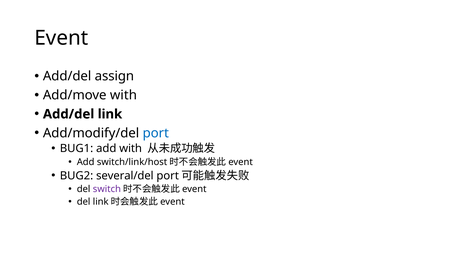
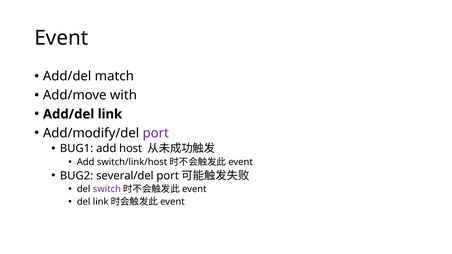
assign: assign -> match (114, 76)
port colour: blue -> purple (156, 133)
add with: with -> host (131, 149)
